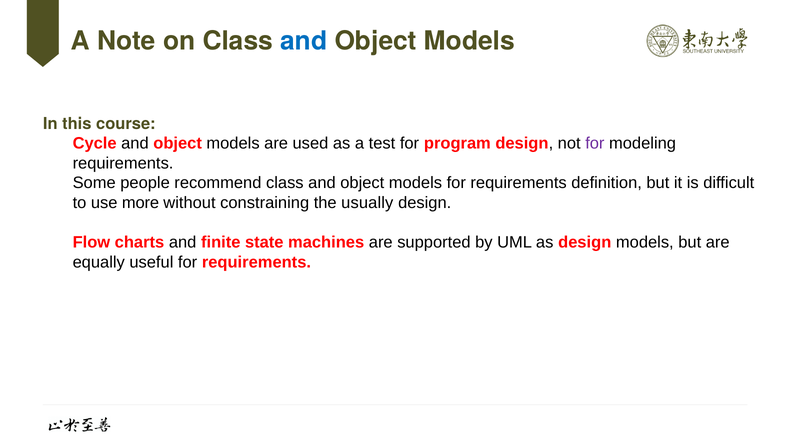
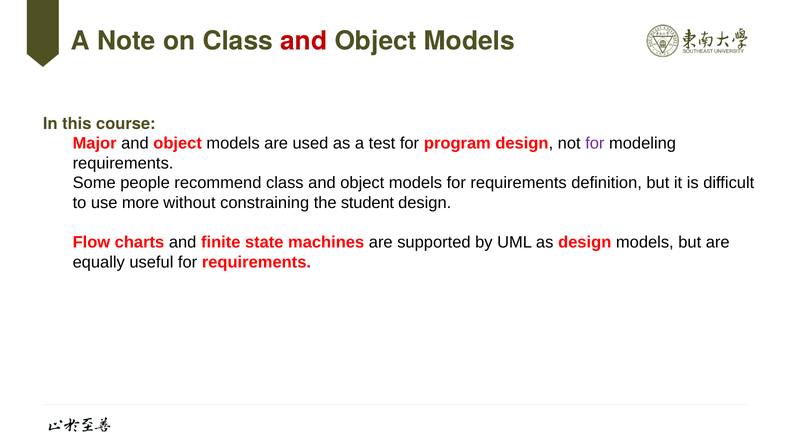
and colour: blue -> red (304, 41)
Cycle: Cycle -> Major (95, 143)
usually: usually -> student (367, 203)
